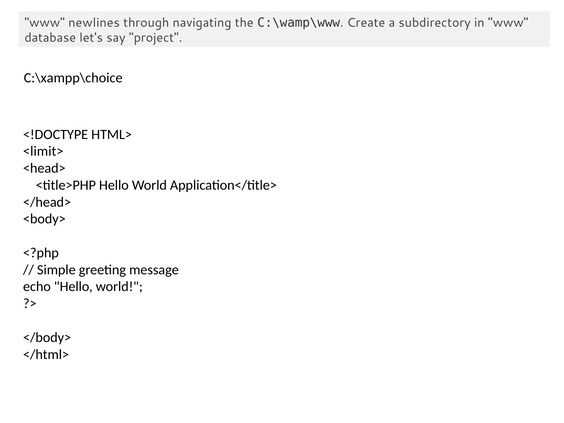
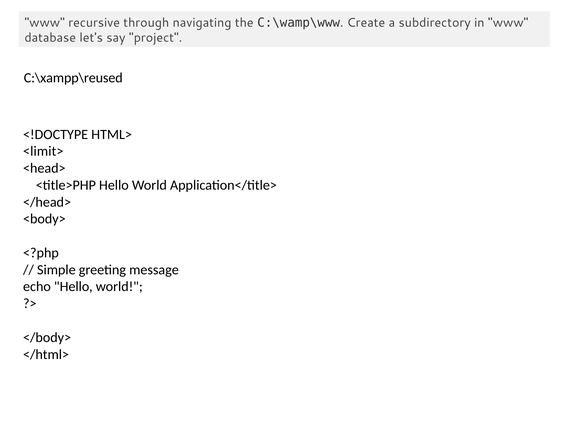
newlines: newlines -> recursive (94, 23)
C:\xampp\choice: C:\xampp\choice -> C:\xampp\reused (73, 78)
